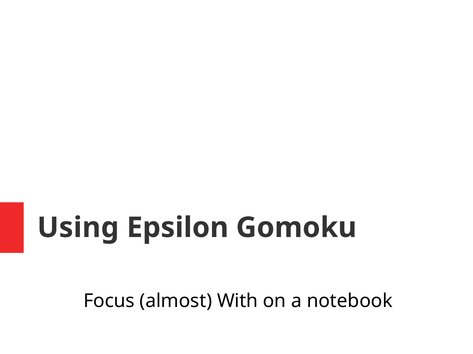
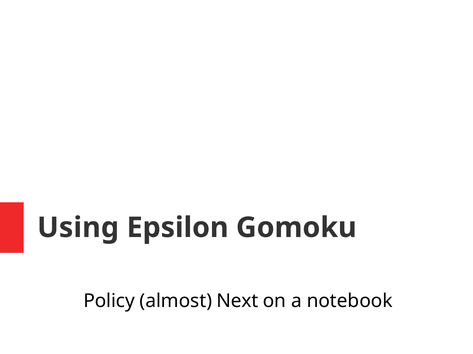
Focus: Focus -> Policy (109, 301)
With: With -> Next (237, 301)
